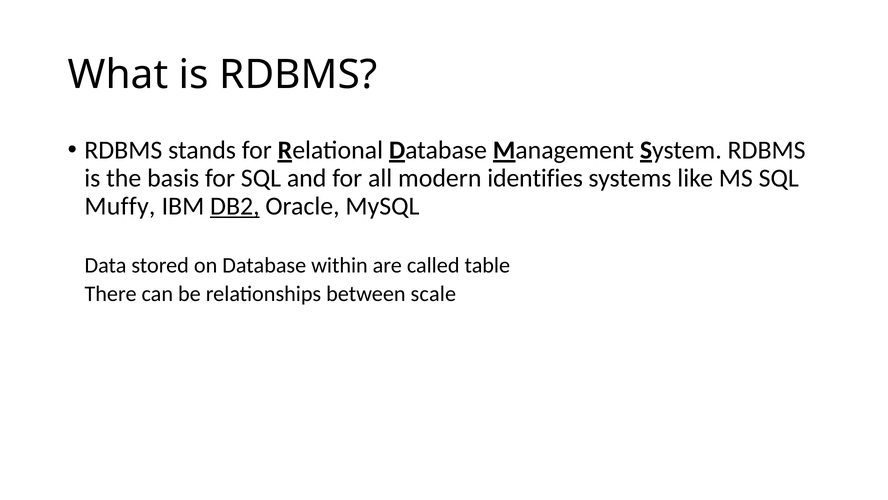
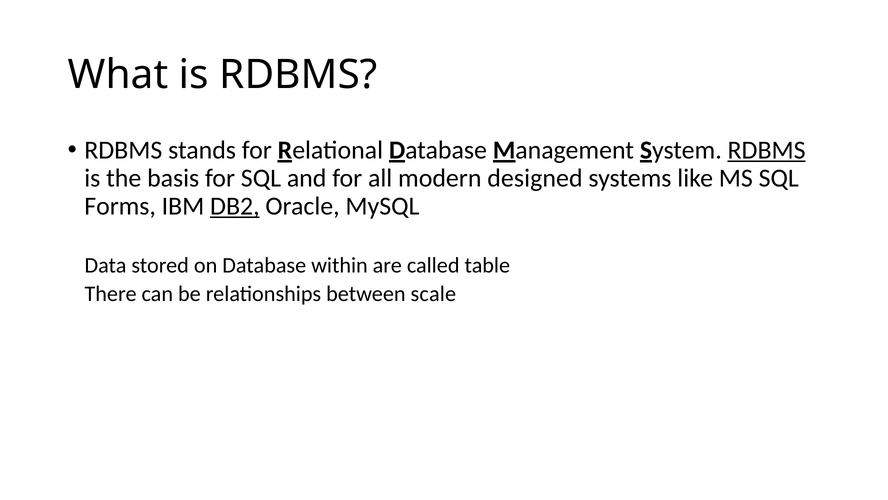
RDBMS underline: none -> present (767, 150)
identifies: identifies -> designed (535, 178)
Muffy: Muffy -> Forms (120, 206)
